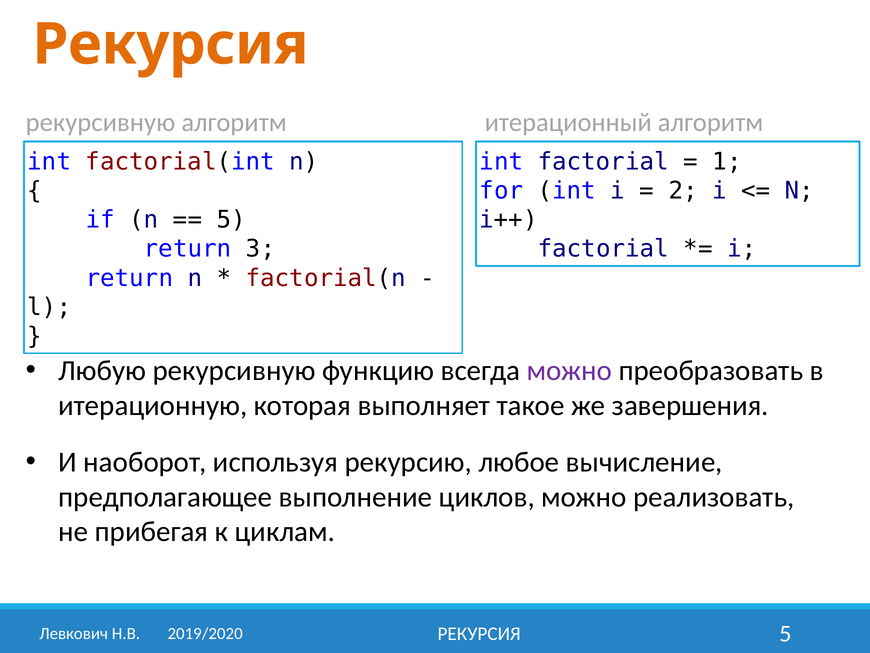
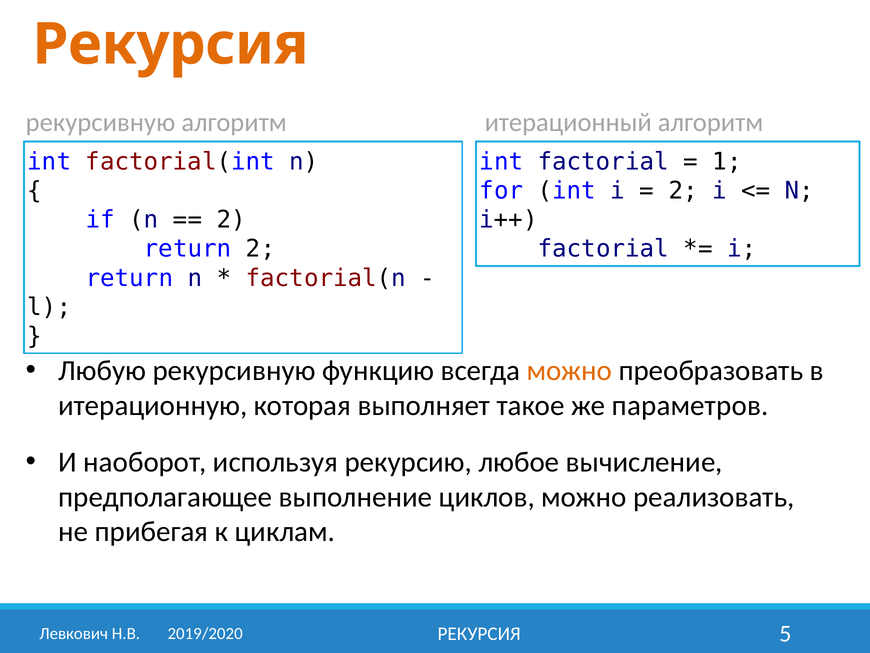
5: 5 -> 2 (231, 220)
return 3: 3 -> 2 (260, 249)
можно colour: purple -> orange (569, 371)
завершения: завершения -> параметров (690, 405)
